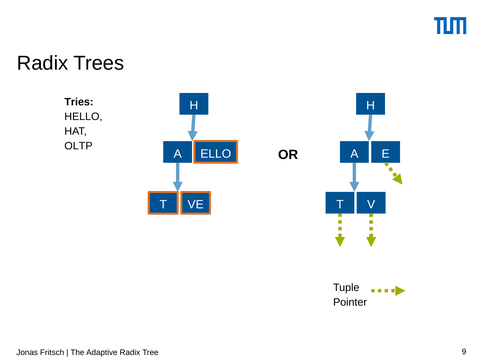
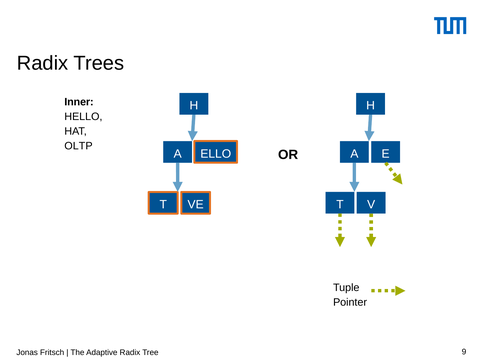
Tries: Tries -> Inner (79, 102)
